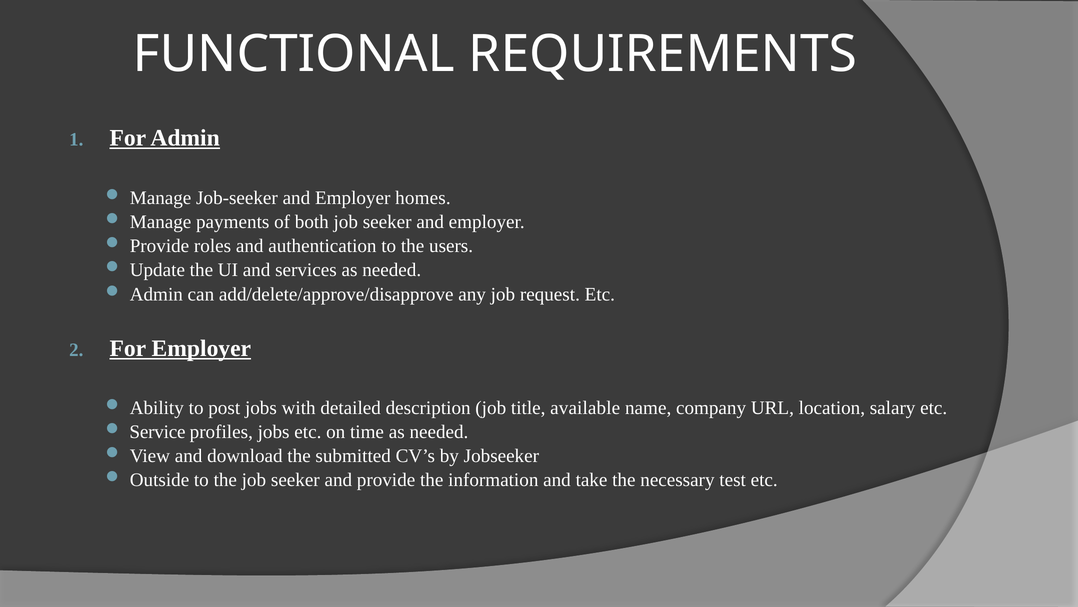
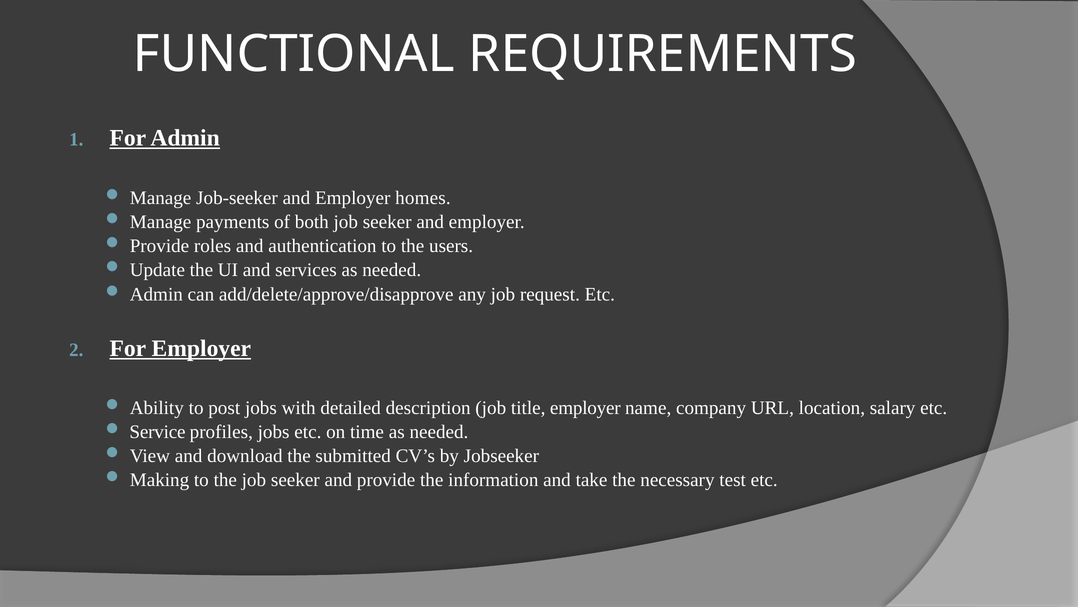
title available: available -> employer (585, 407)
Outside: Outside -> Making (160, 479)
